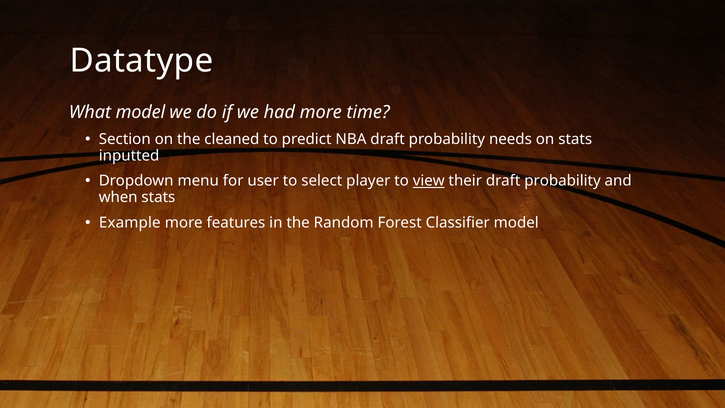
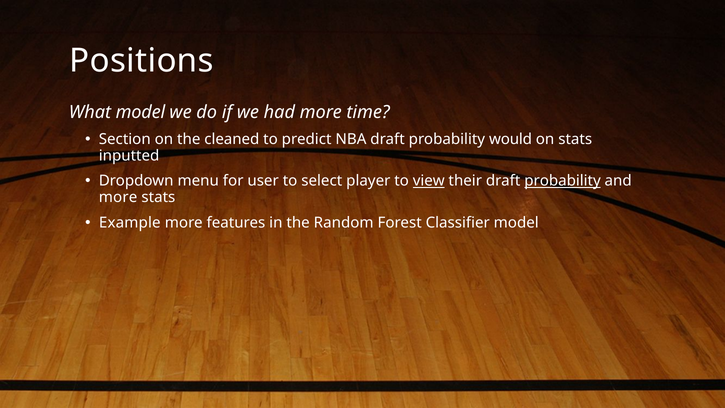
Datatype: Datatype -> Positions (141, 61)
needs: needs -> would (511, 139)
probability underline: none -> present (563, 181)
when: when -> more (118, 197)
